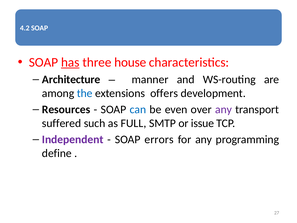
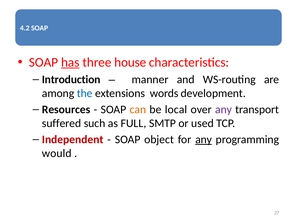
Architecture: Architecture -> Introduction (71, 79)
offers: offers -> words (164, 93)
can colour: blue -> orange (138, 109)
even: even -> local (176, 109)
issue: issue -> used (202, 123)
Independent colour: purple -> red (73, 139)
errors: errors -> object (159, 139)
any underline: none -> present (204, 139)
define: define -> would (57, 153)
